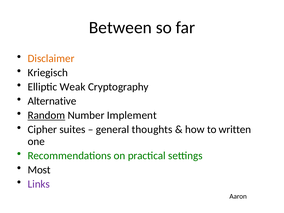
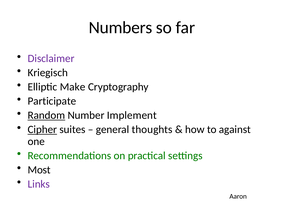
Between: Between -> Numbers (120, 27)
Disclaimer colour: orange -> purple (51, 59)
Weak: Weak -> Make (73, 87)
Alternative: Alternative -> Participate (52, 101)
Cipher underline: none -> present (42, 130)
written: written -> against (235, 130)
